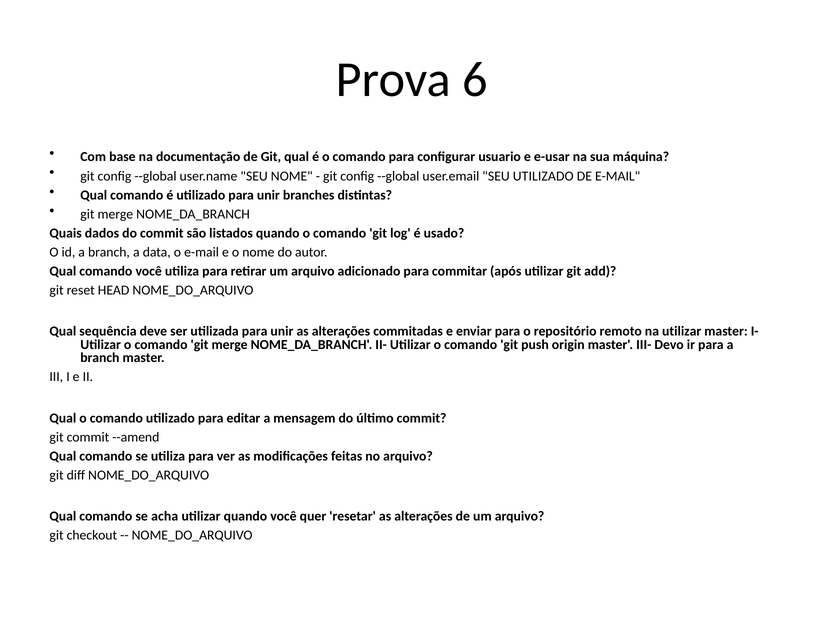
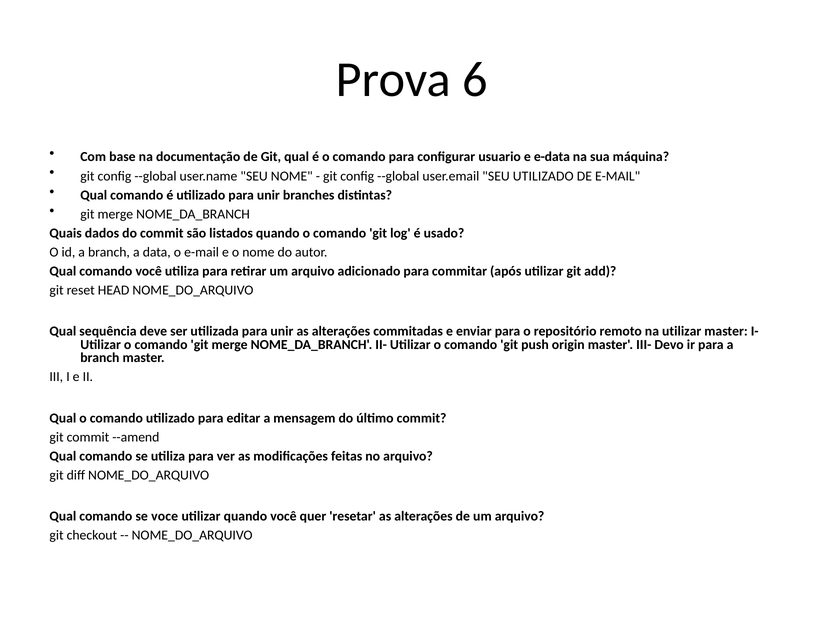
e-usar: e-usar -> e-data (552, 157)
acha: acha -> voce (165, 516)
